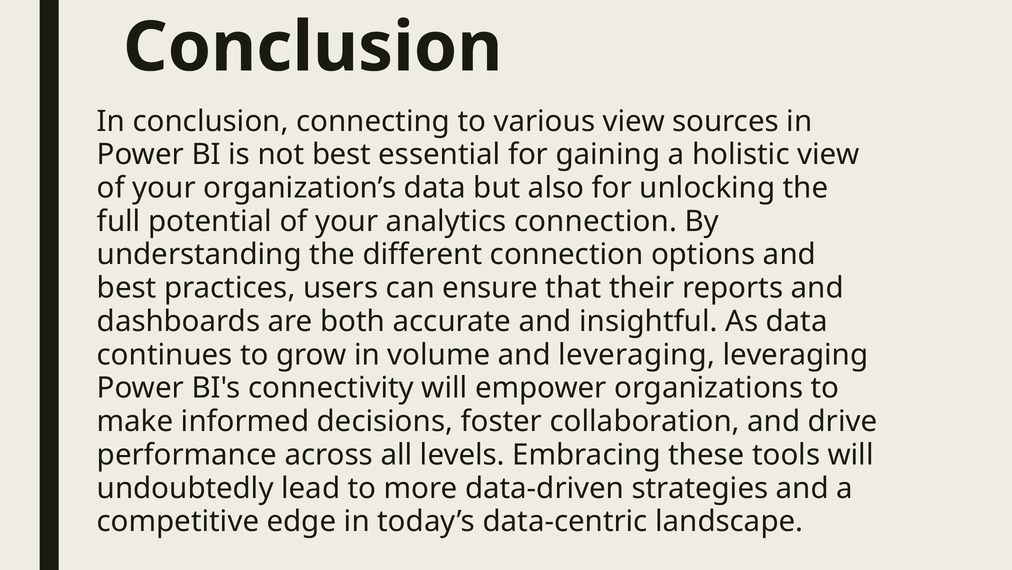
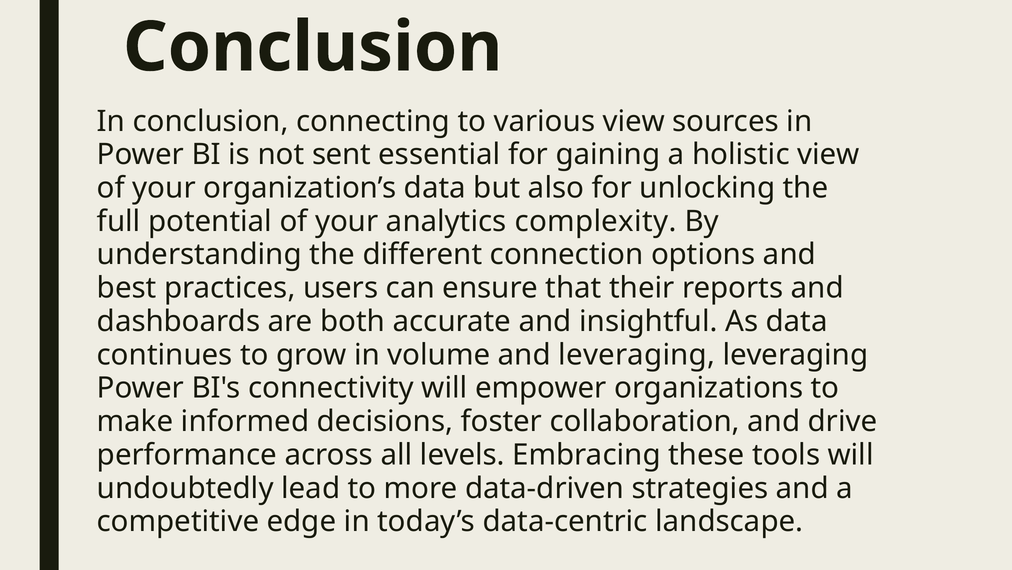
not best: best -> sent (341, 154)
analytics connection: connection -> complexity (595, 221)
